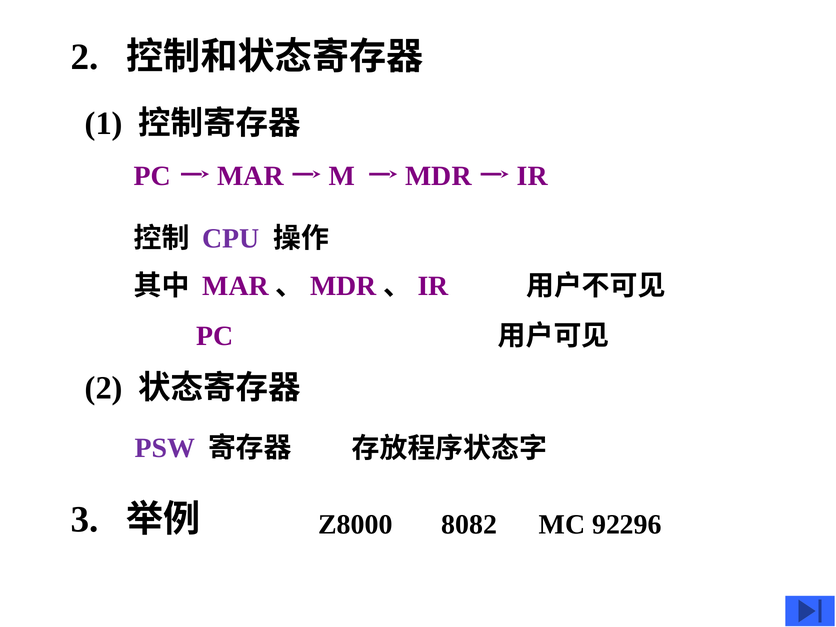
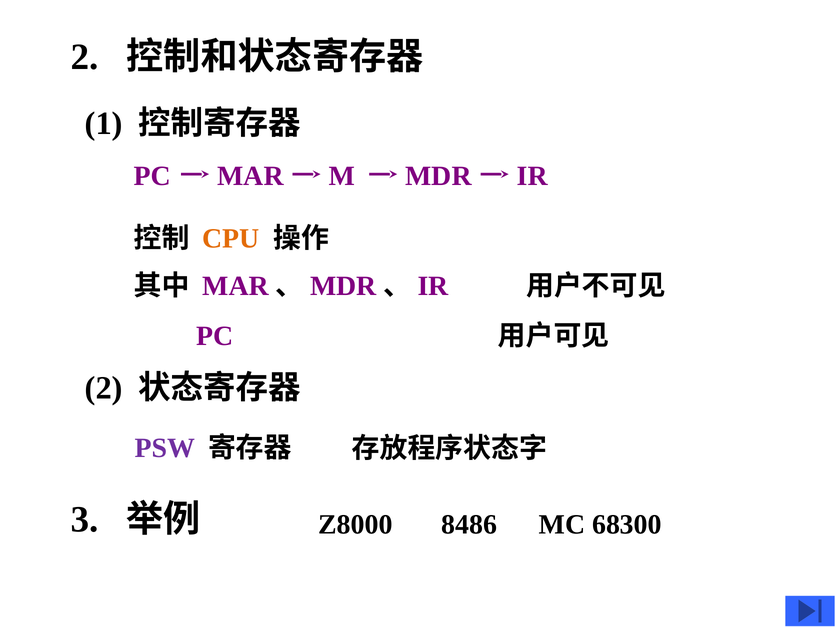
CPU colour: purple -> orange (231, 239)
8082: 8082 -> 8486 (469, 524)
92296: 92296 -> 68300 (627, 524)
